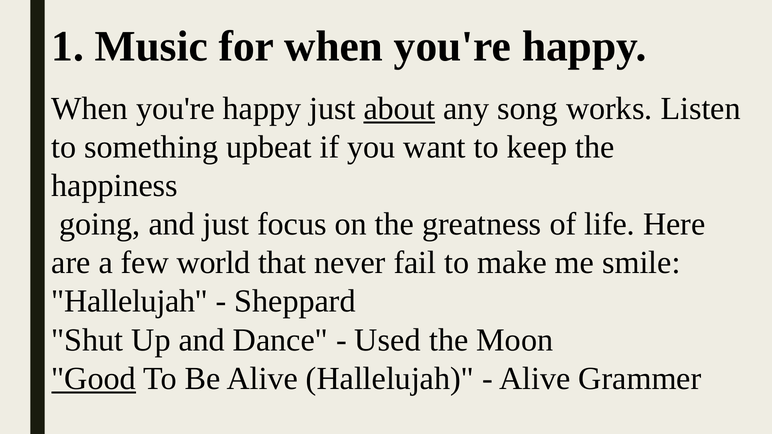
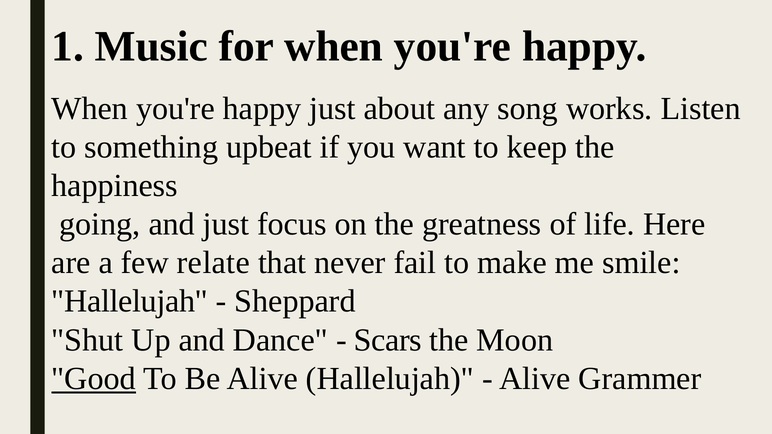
about underline: present -> none (399, 109)
world: world -> relate (213, 263)
Used: Used -> Scars (388, 340)
